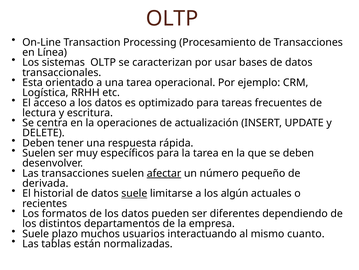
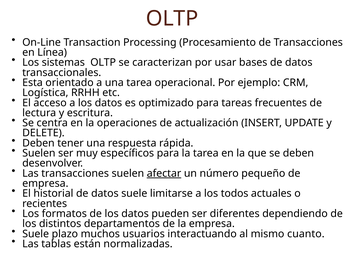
derivada: derivada -> empresa (45, 183)
suele underline: present -> none (134, 193)
algún: algún -> todos (235, 193)
